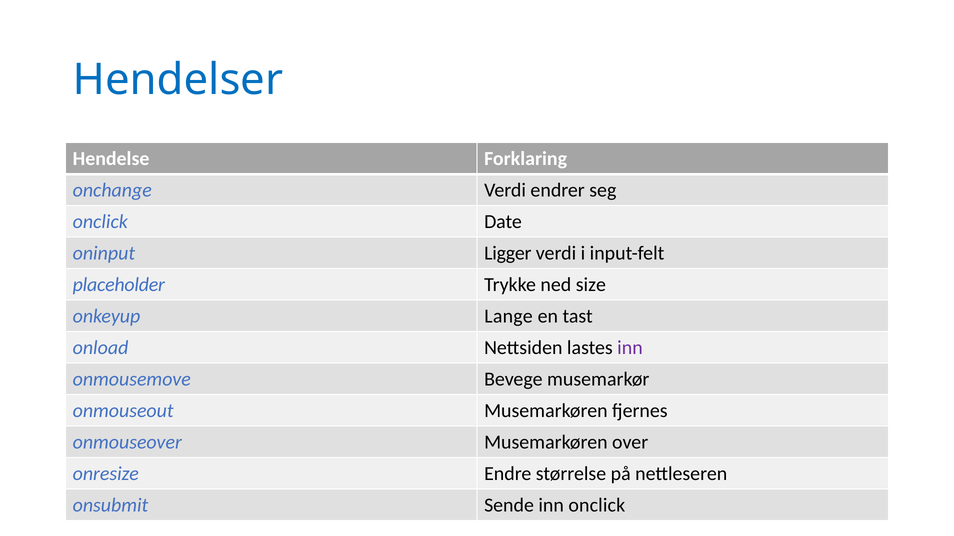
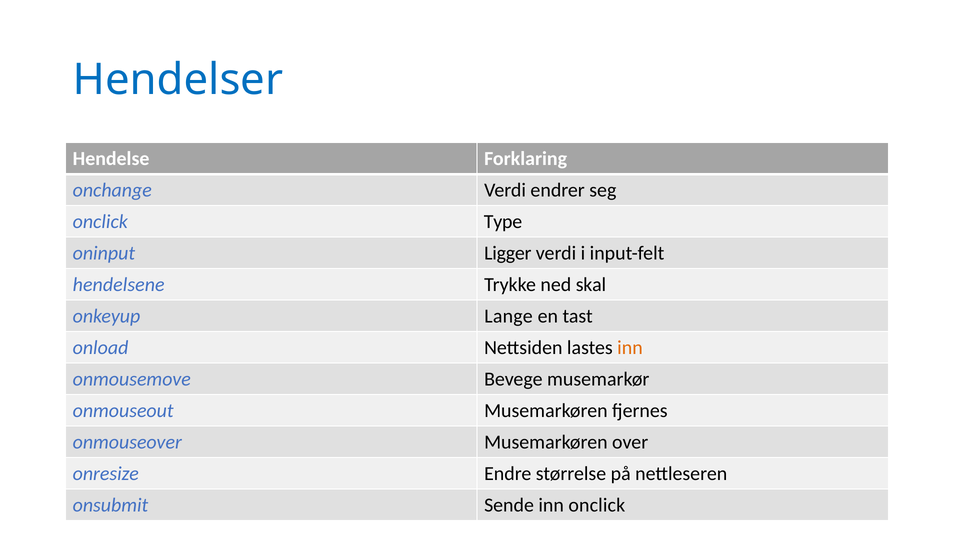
Date: Date -> Type (503, 222)
placeholder: placeholder -> hendelsene (119, 285)
size: size -> skal (591, 285)
inn colour: purple -> orange (630, 348)
